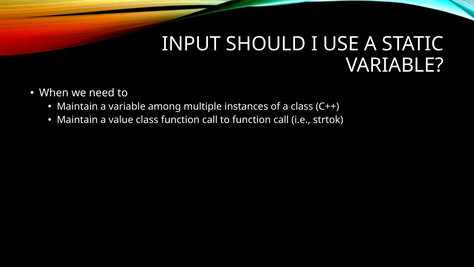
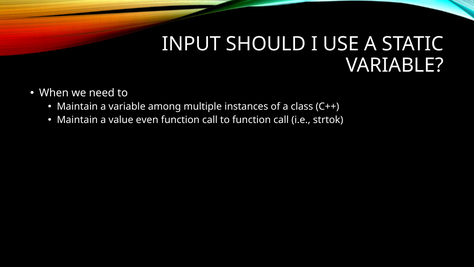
value class: class -> even (147, 120)
